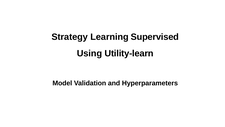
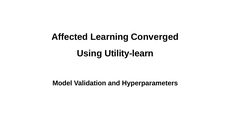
Strategy: Strategy -> Affected (70, 37)
Supervised: Supervised -> Converged (155, 37)
